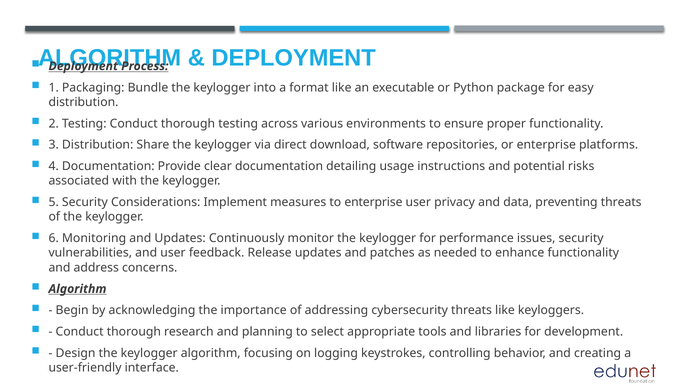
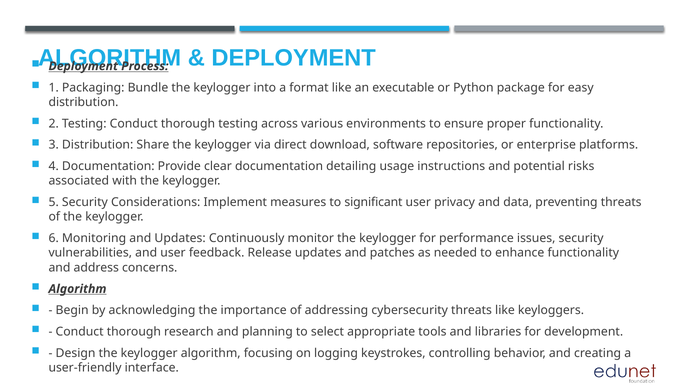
to enterprise: enterprise -> significant (373, 203)
